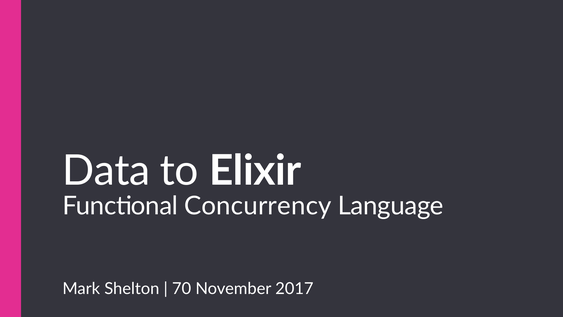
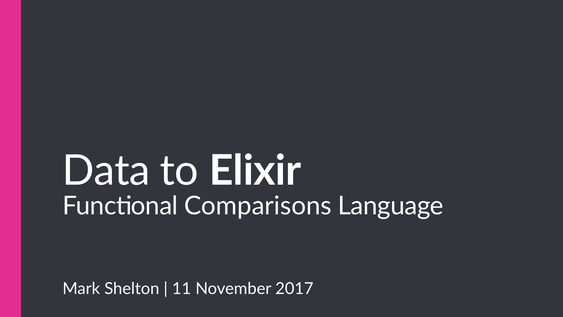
Concurrency: Concurrency -> Comparisons (258, 206)
70: 70 -> 11 (182, 289)
